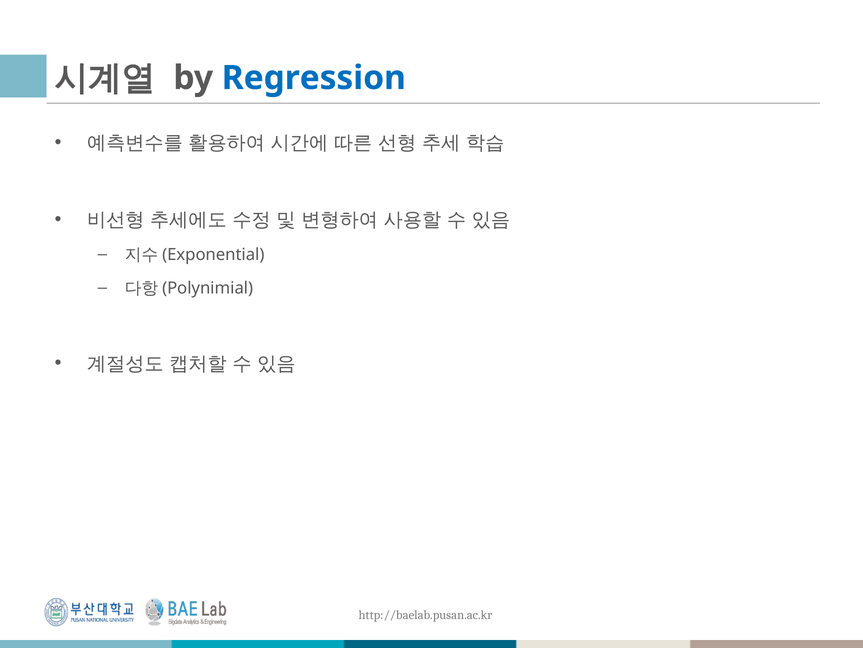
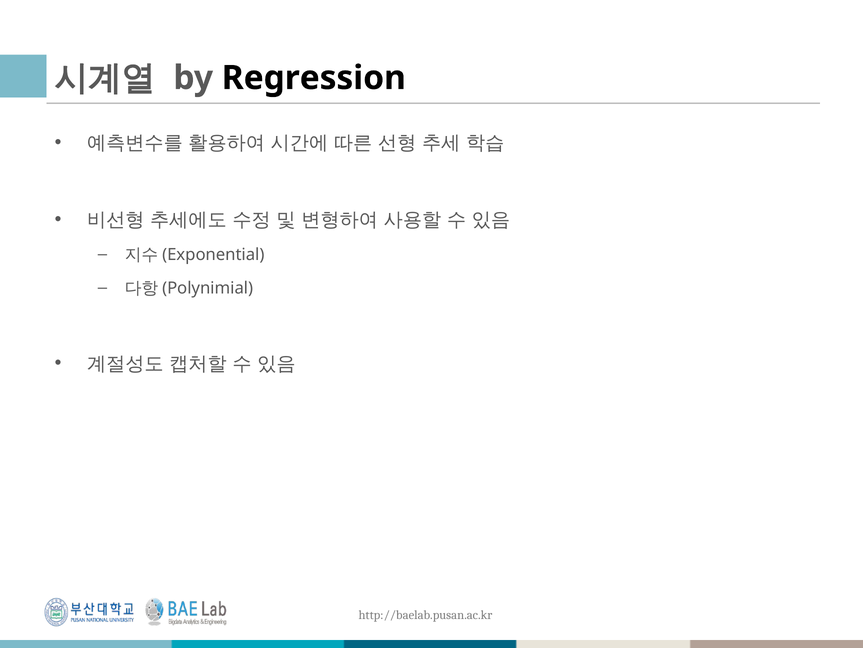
Regression colour: blue -> black (314, 78)
